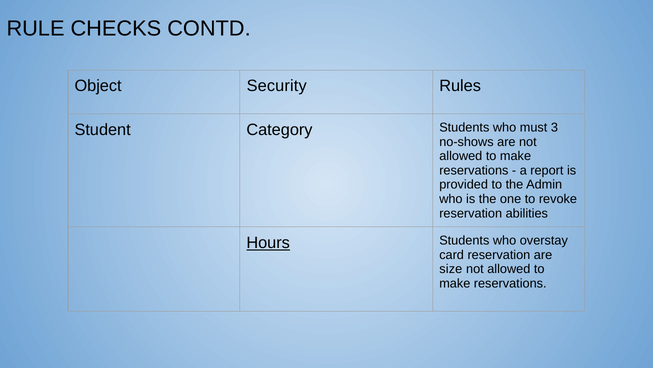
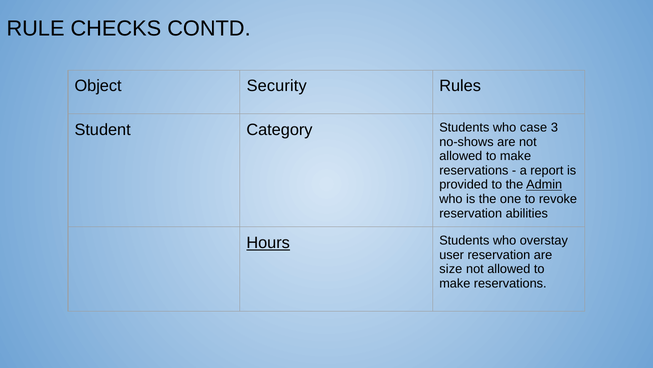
must: must -> case (534, 127)
Admin underline: none -> present (544, 184)
card: card -> user (452, 254)
